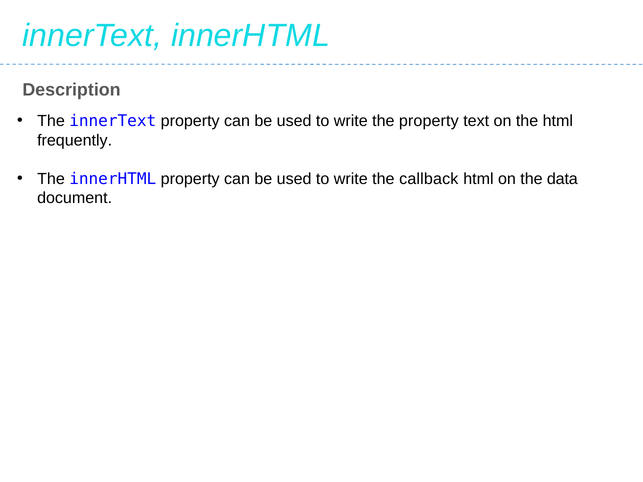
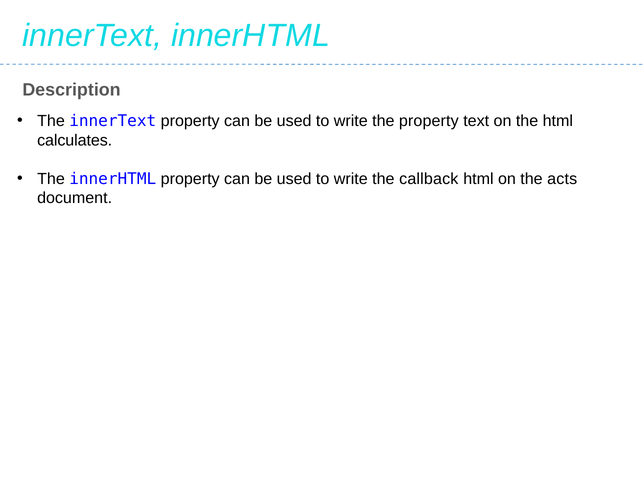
frequently: frequently -> calculates (75, 140)
data: data -> acts (562, 179)
